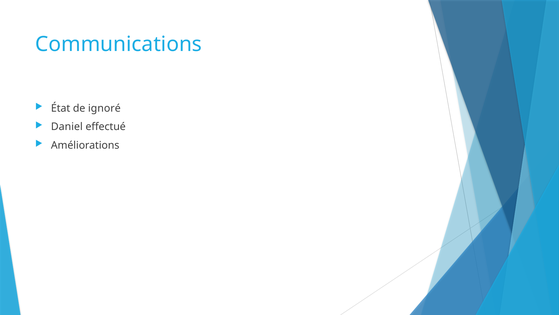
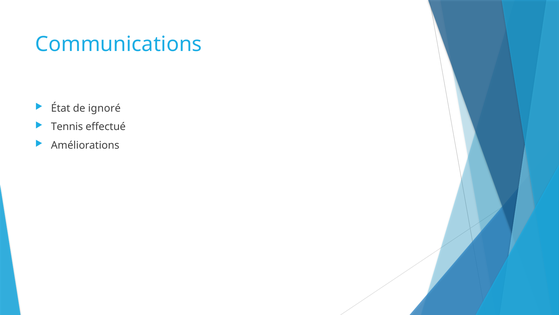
Daniel: Daniel -> Tennis (67, 127)
